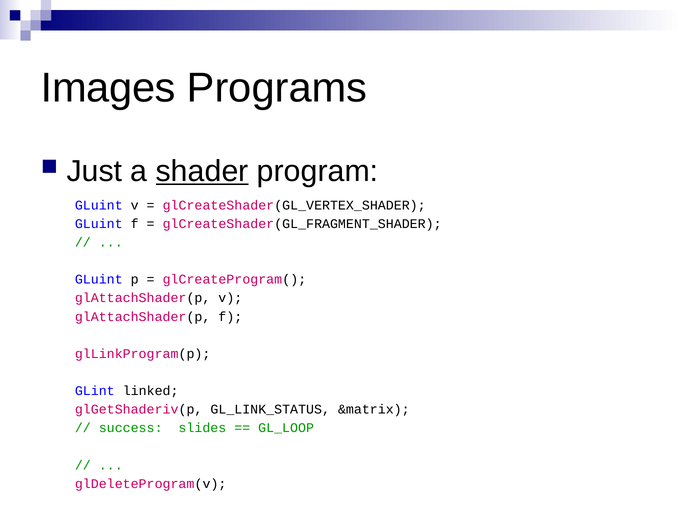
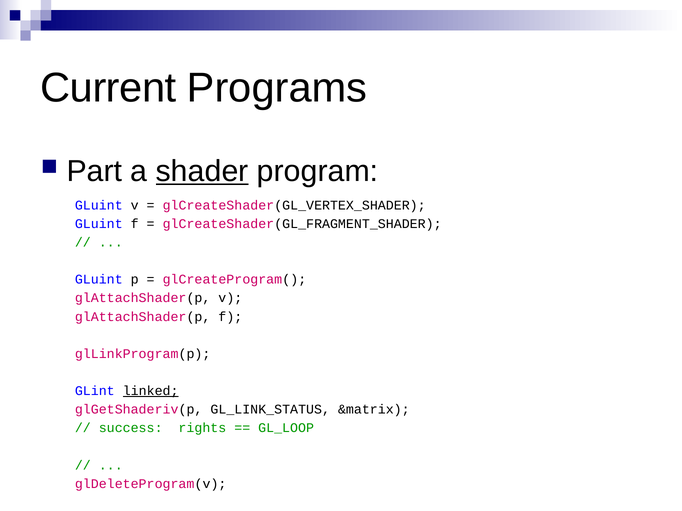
Images: Images -> Current (108, 88)
Just: Just -> Part (94, 171)
linked underline: none -> present (151, 391)
slides: slides -> rights (202, 428)
